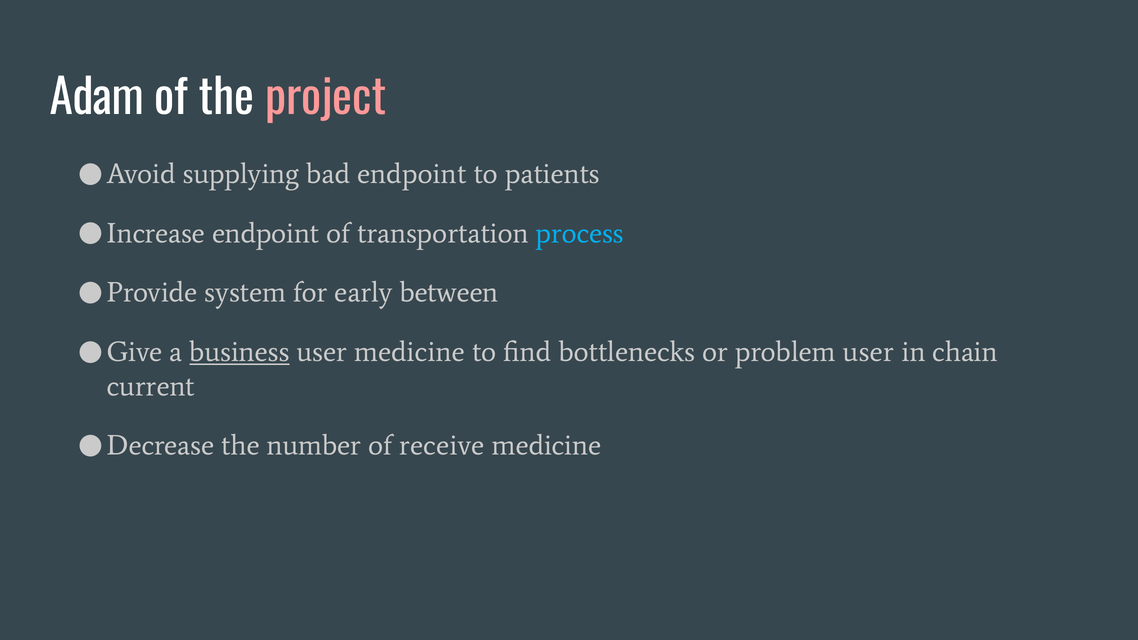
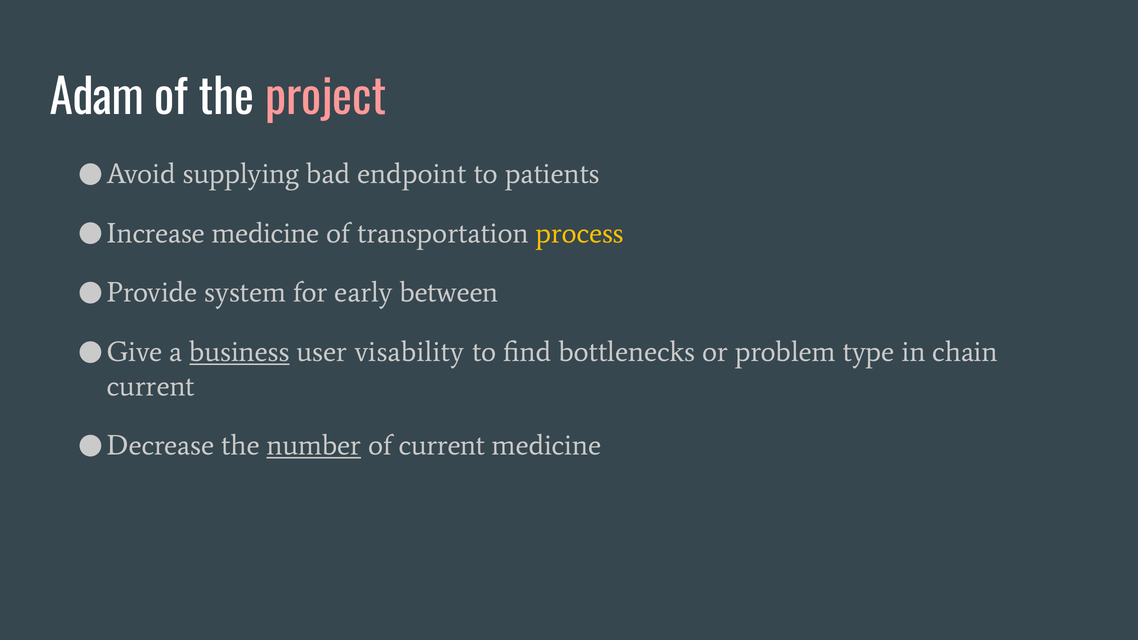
endpoint: endpoint -> medicine (266, 233)
process colour: light blue -> yellow (580, 233)
user medicine: medicine -> visability (409, 352)
problem user: user -> type (869, 352)
number underline: none -> present (314, 446)
of receive: receive -> current (442, 446)
